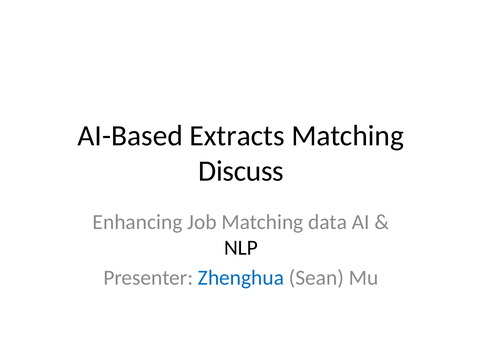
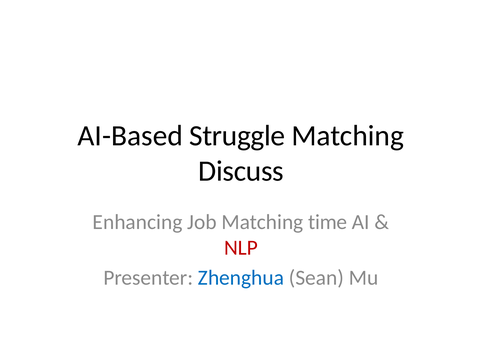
Extracts: Extracts -> Struggle (237, 135)
data: data -> time (328, 222)
NLP colour: black -> red (241, 247)
